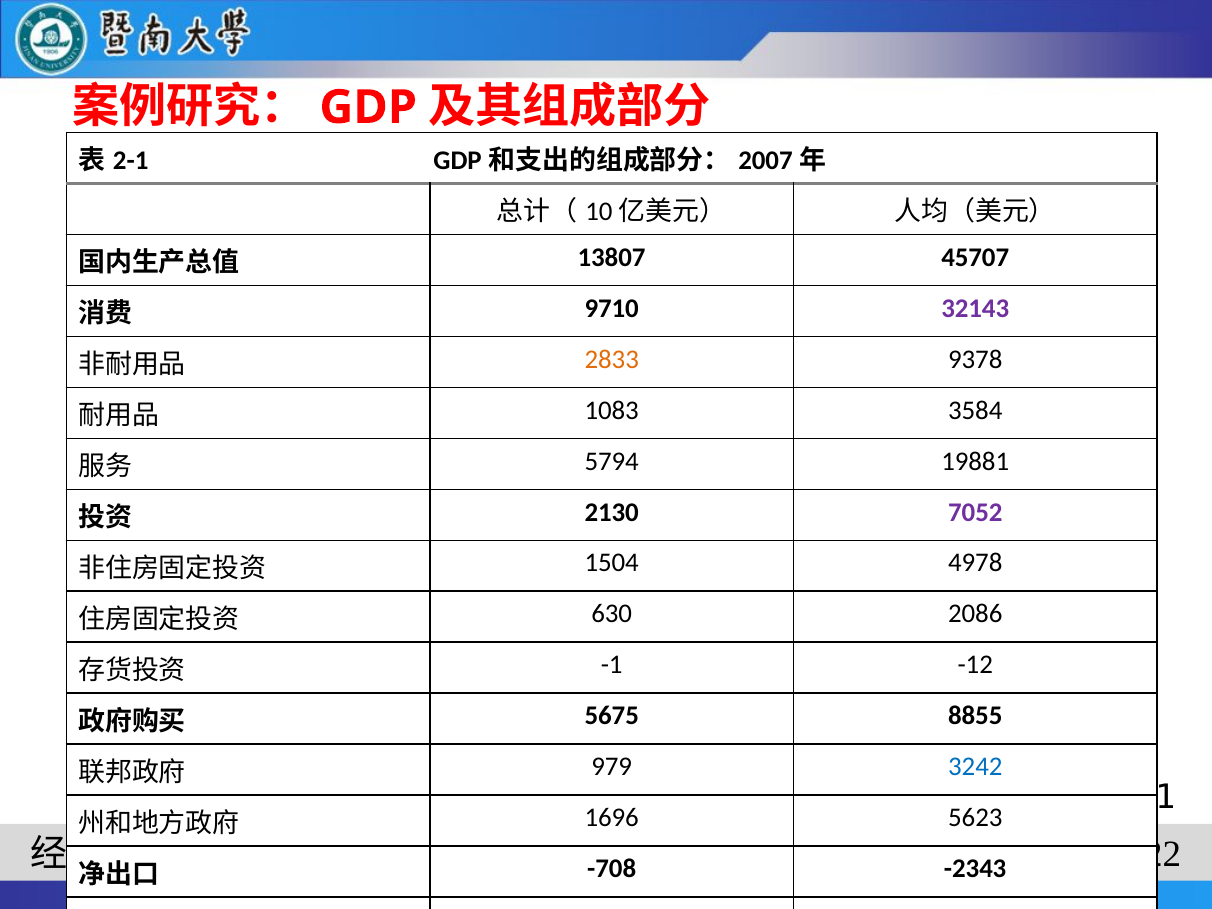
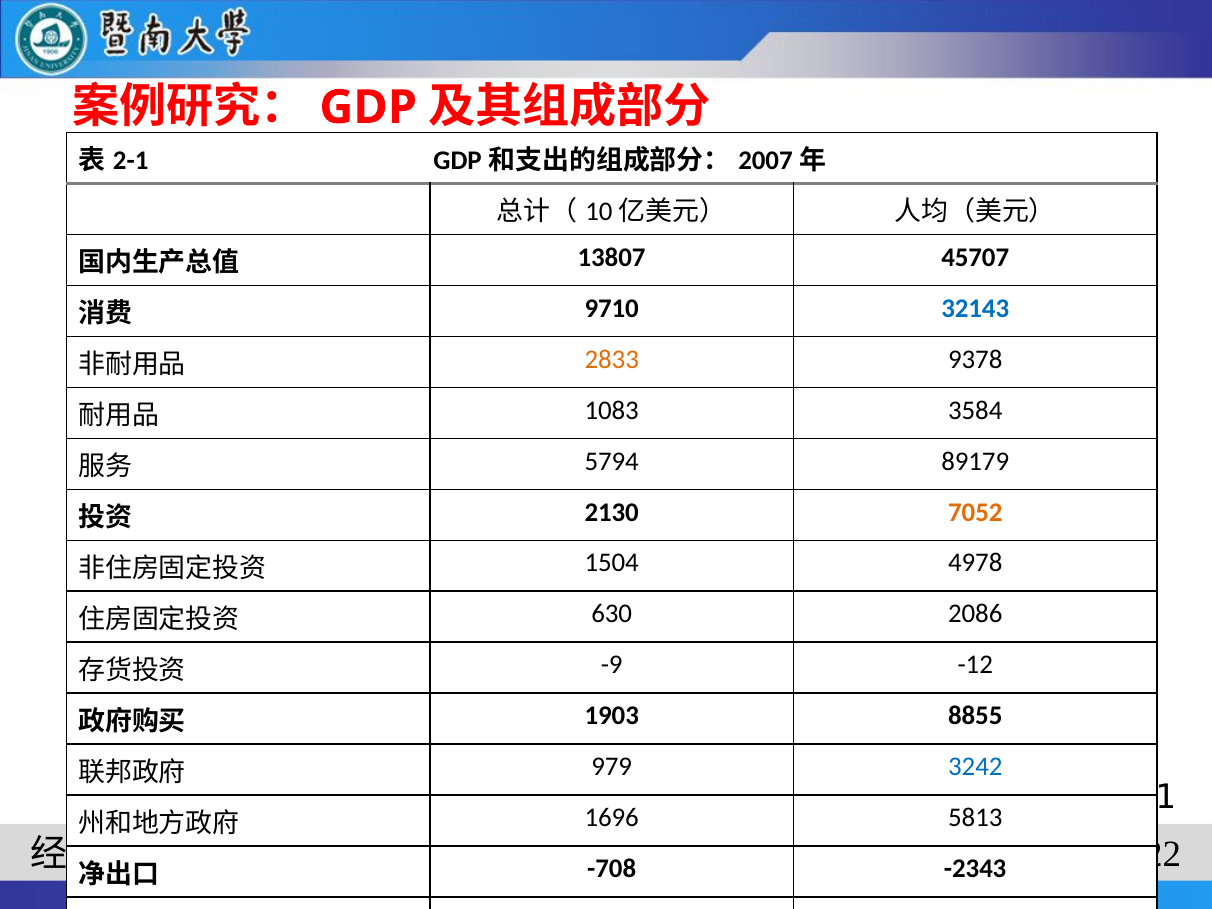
32143 colour: purple -> blue (975, 308)
19881: 19881 -> 89179 (975, 461)
7052 colour: purple -> orange (975, 512)
-1: -1 -> -9 (612, 665)
5675: 5675 -> 1903 (612, 716)
5623: 5623 -> 5813 (975, 818)
